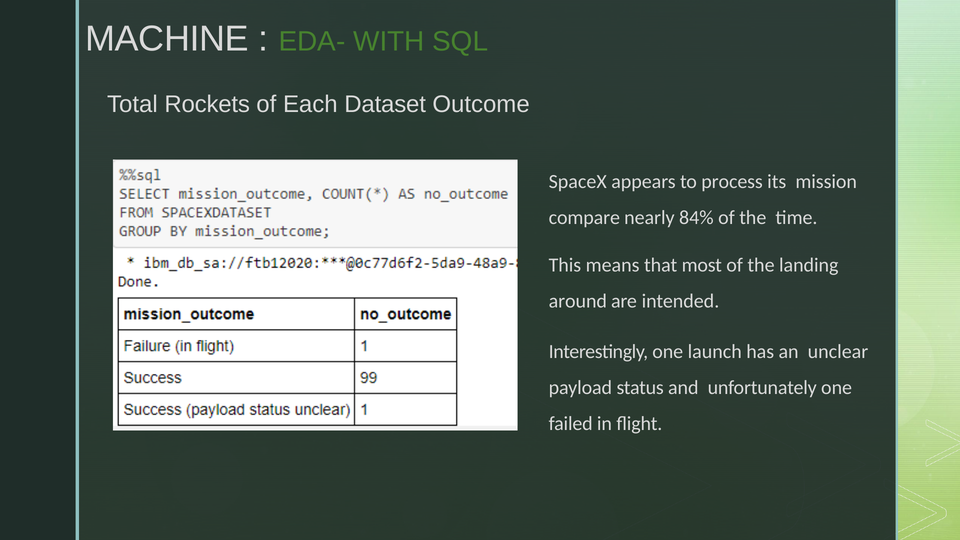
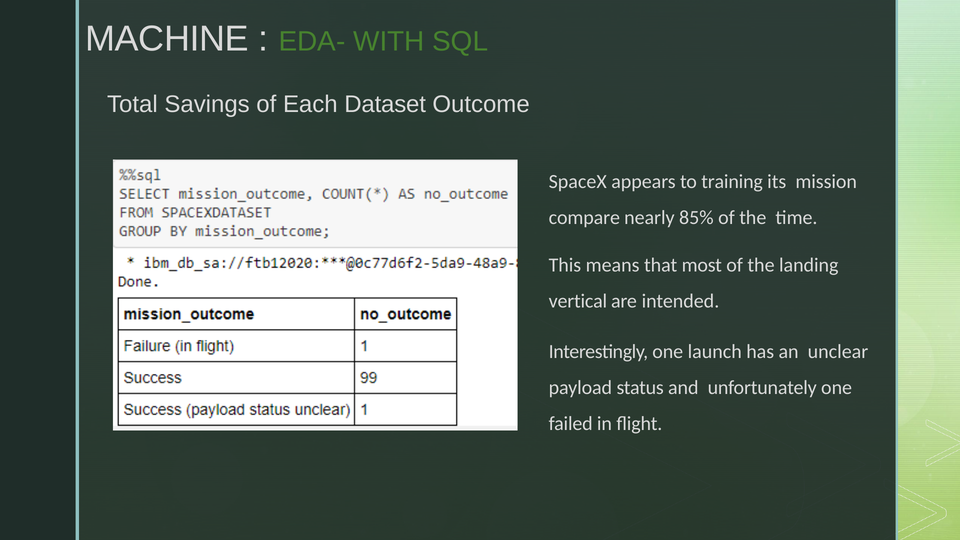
Rockets: Rockets -> Savings (207, 104)
process: process -> training (732, 182)
84%: 84% -> 85% (696, 218)
around: around -> vertical (578, 301)
